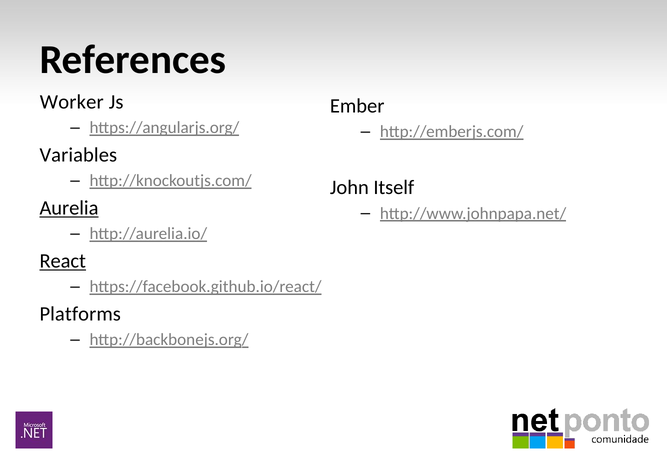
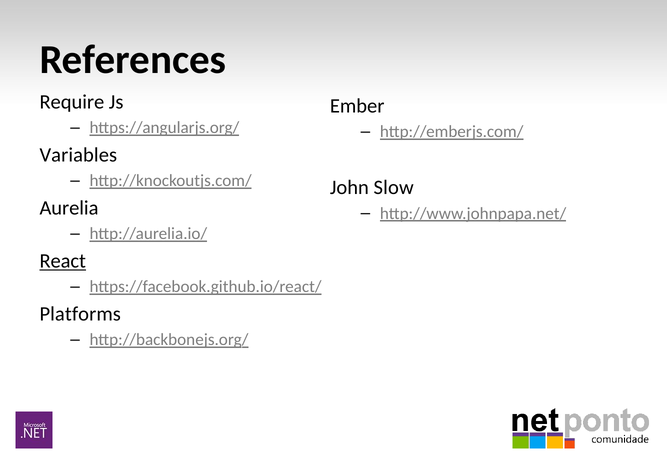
Worker: Worker -> Require (72, 102)
Itself: Itself -> Slow (394, 188)
Aurelia underline: present -> none (69, 208)
